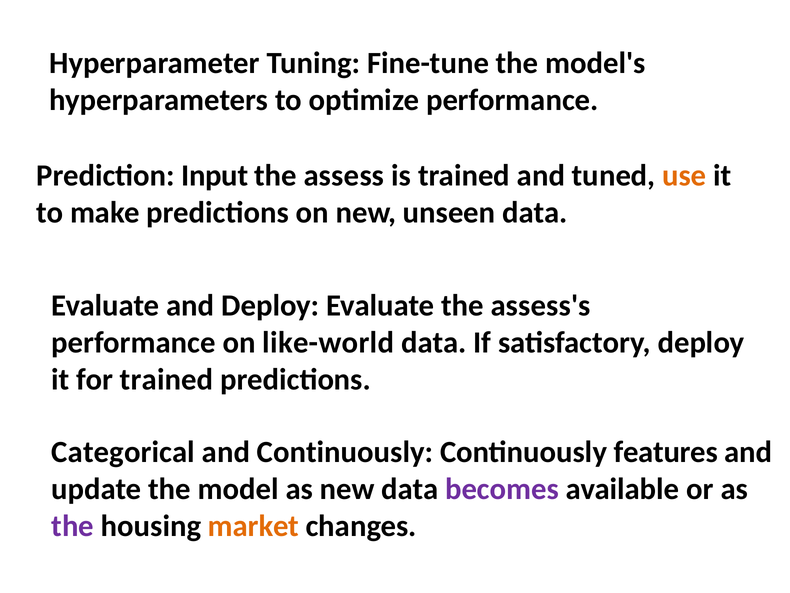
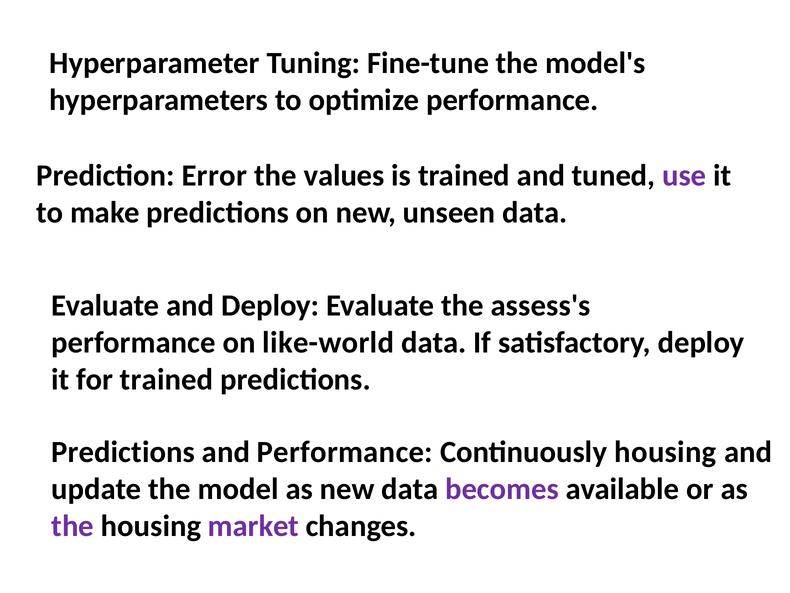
Input: Input -> Error (214, 175)
assess: assess -> values (344, 175)
use colour: orange -> purple (684, 175)
Categorical: Categorical -> Predictions (123, 452)
and Continuously: Continuously -> Performance (345, 452)
Continuously features: features -> housing (666, 452)
market colour: orange -> purple (253, 525)
